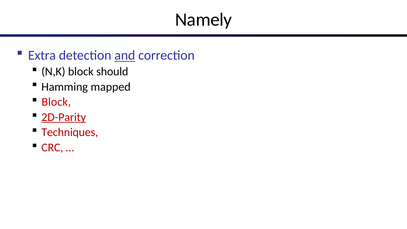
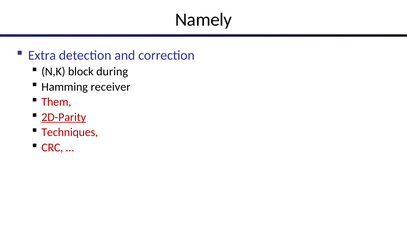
and underline: present -> none (125, 55)
should: should -> during (112, 72)
mapped: mapped -> receiver (111, 87)
Block: Block -> Them (56, 102)
